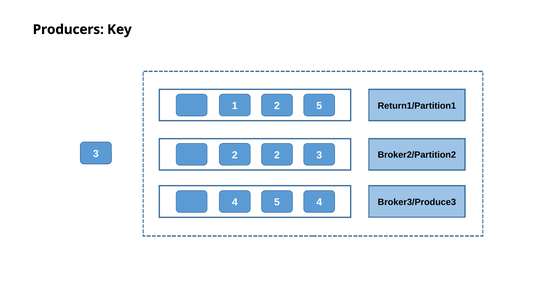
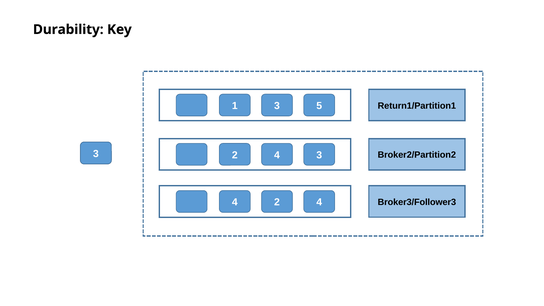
Producers: Producers -> Durability (68, 29)
1 2: 2 -> 3 (277, 106)
2: 2 -> 4 (277, 155)
4 5: 5 -> 2 (277, 202)
Broker3/Produce3: Broker3/Produce3 -> Broker3/Follower3 (417, 202)
